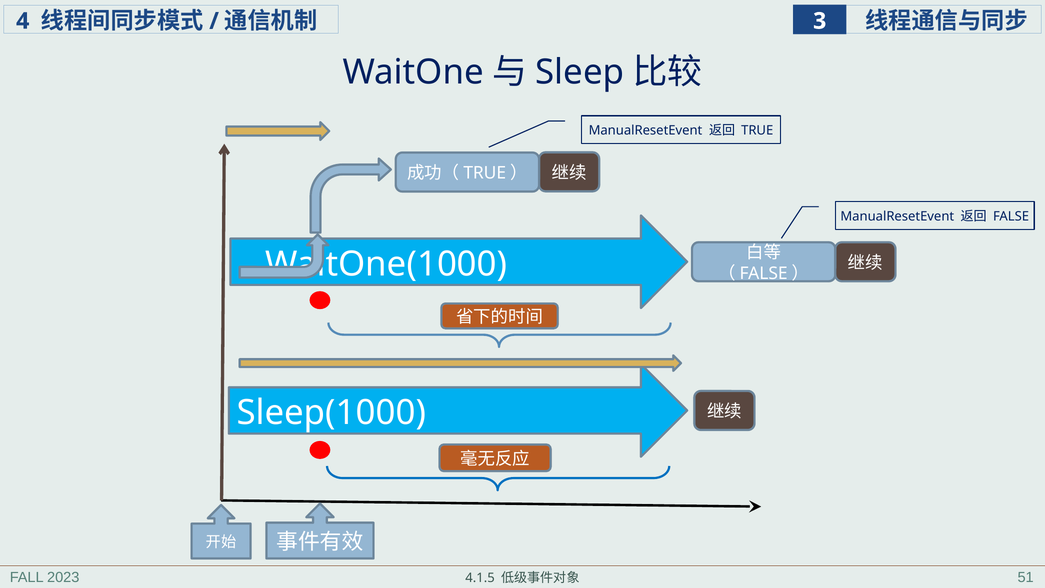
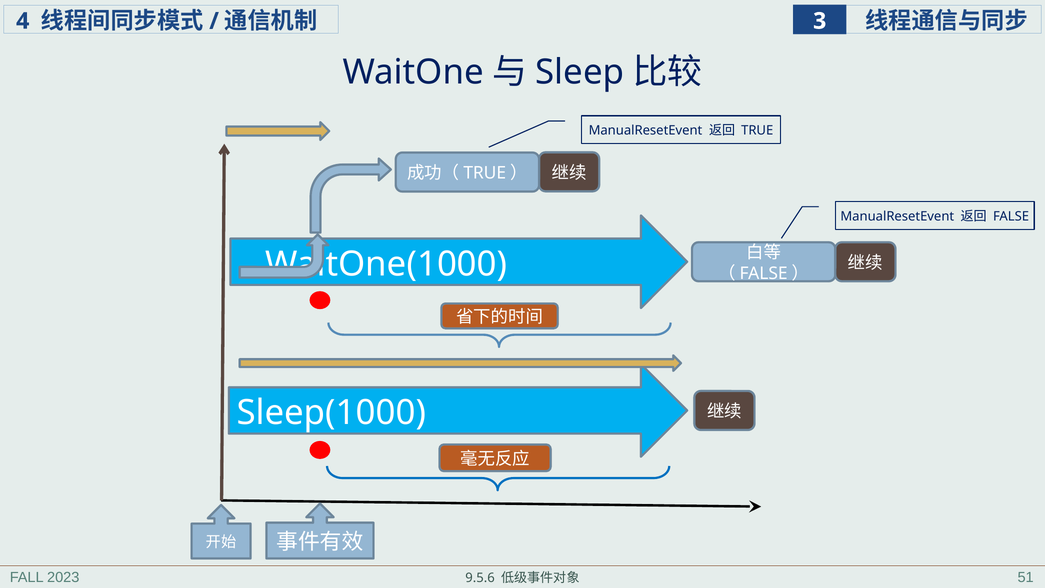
4.1.5: 4.1.5 -> 9.5.6 (480, 578)
